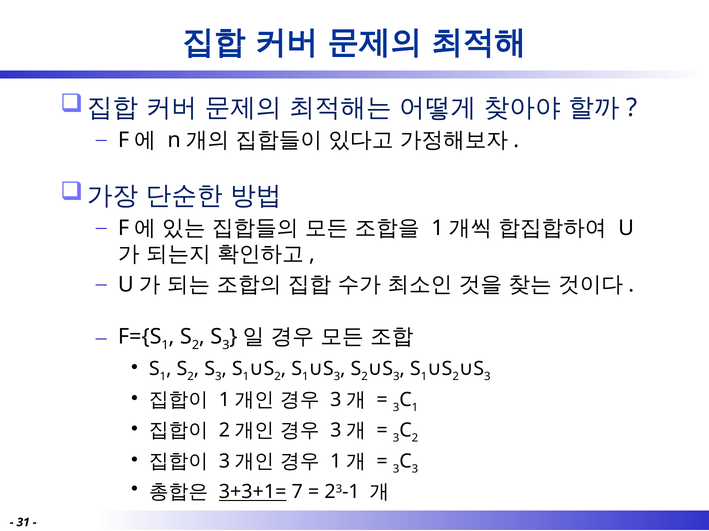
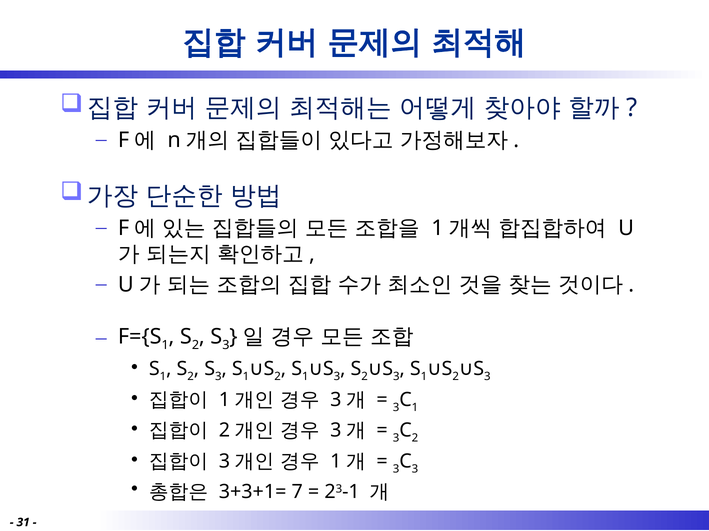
3+3+1= underline: present -> none (253, 493)
